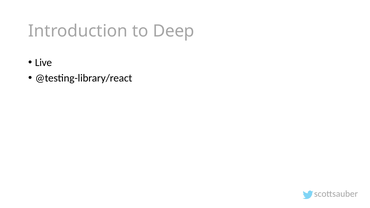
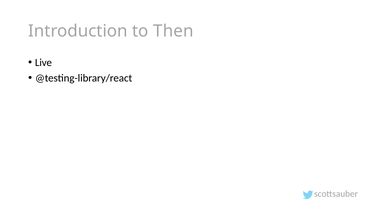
Deep: Deep -> Then (173, 31)
